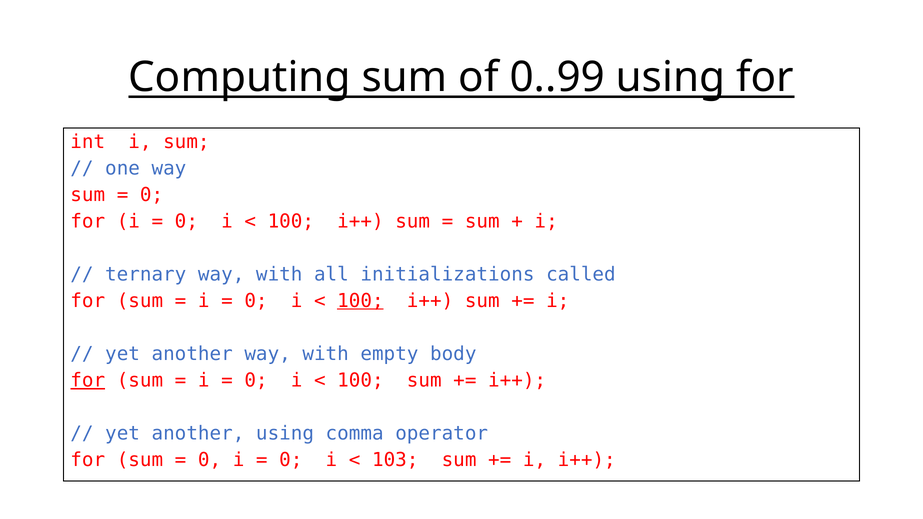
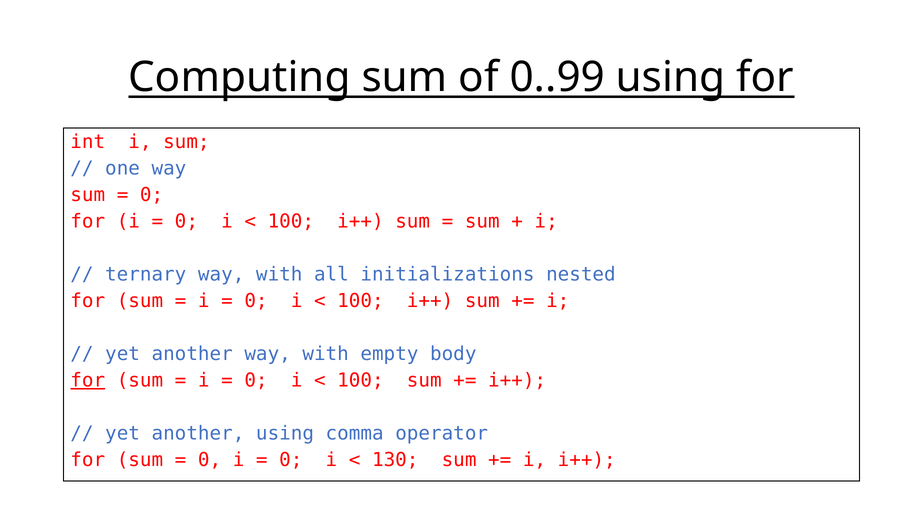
called: called -> nested (581, 274)
100 underline: present -> none (360, 301)
103: 103 -> 130 (395, 460)
